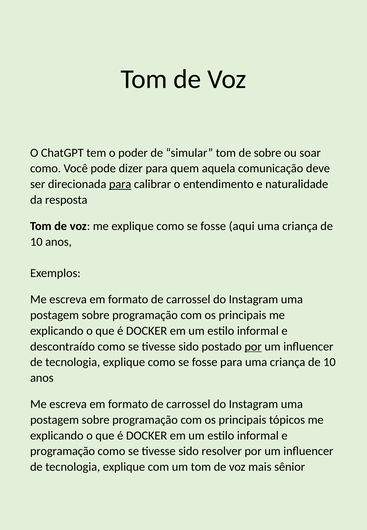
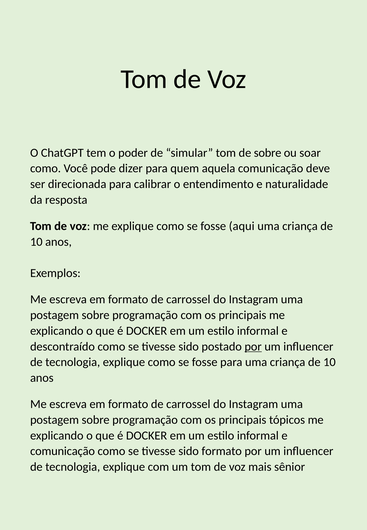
para underline: present -> none (120, 184)
programação: programação -> comunicação (63, 451)
sido resolver: resolver -> formato (222, 451)
